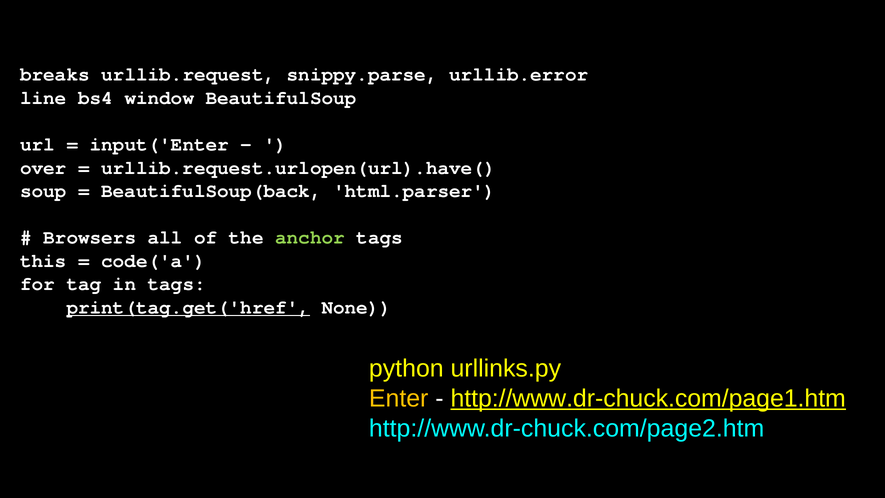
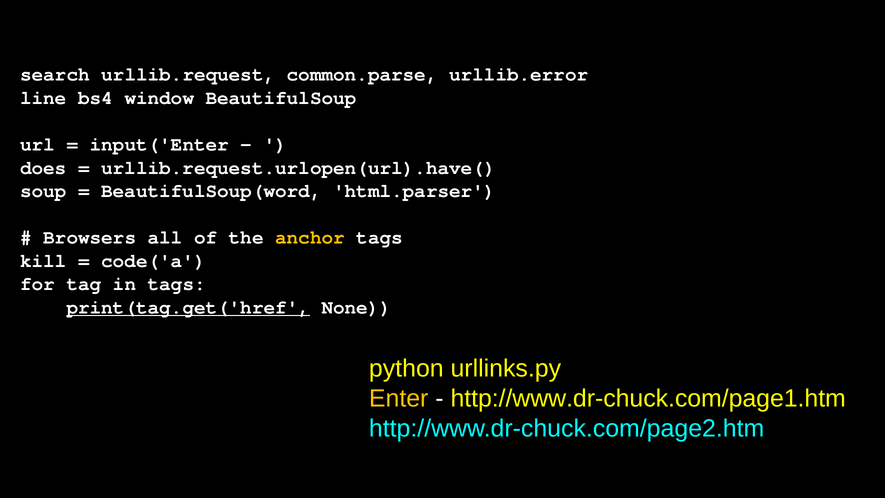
breaks: breaks -> search (55, 75)
snippy.parse: snippy.parse -> common.parse (362, 75)
over: over -> does (43, 168)
BeautifulSoup(back: BeautifulSoup(back -> BeautifulSoup(word (212, 191)
anchor colour: light green -> yellow (310, 237)
this: this -> kill (43, 261)
http://www.dr-chuck.com/page1.htm underline: present -> none (648, 398)
